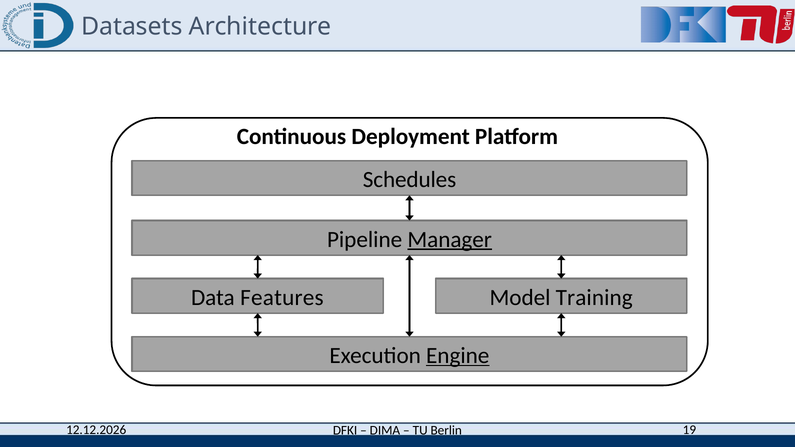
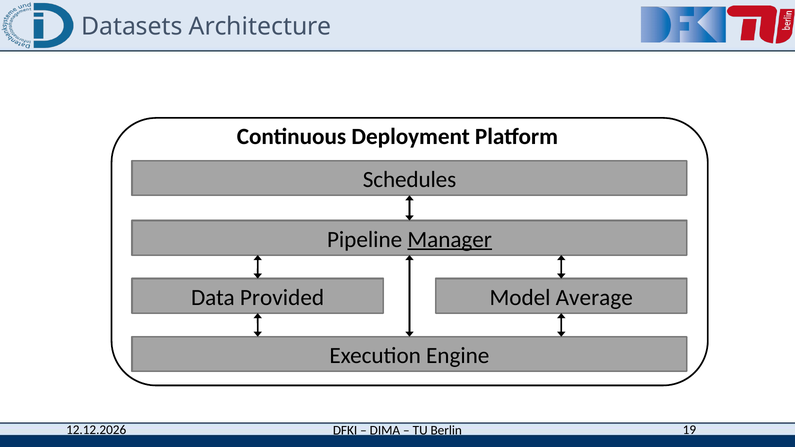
Features: Features -> Provided (282, 298)
Training: Training -> Average (594, 298)
Engine underline: present -> none (458, 356)
